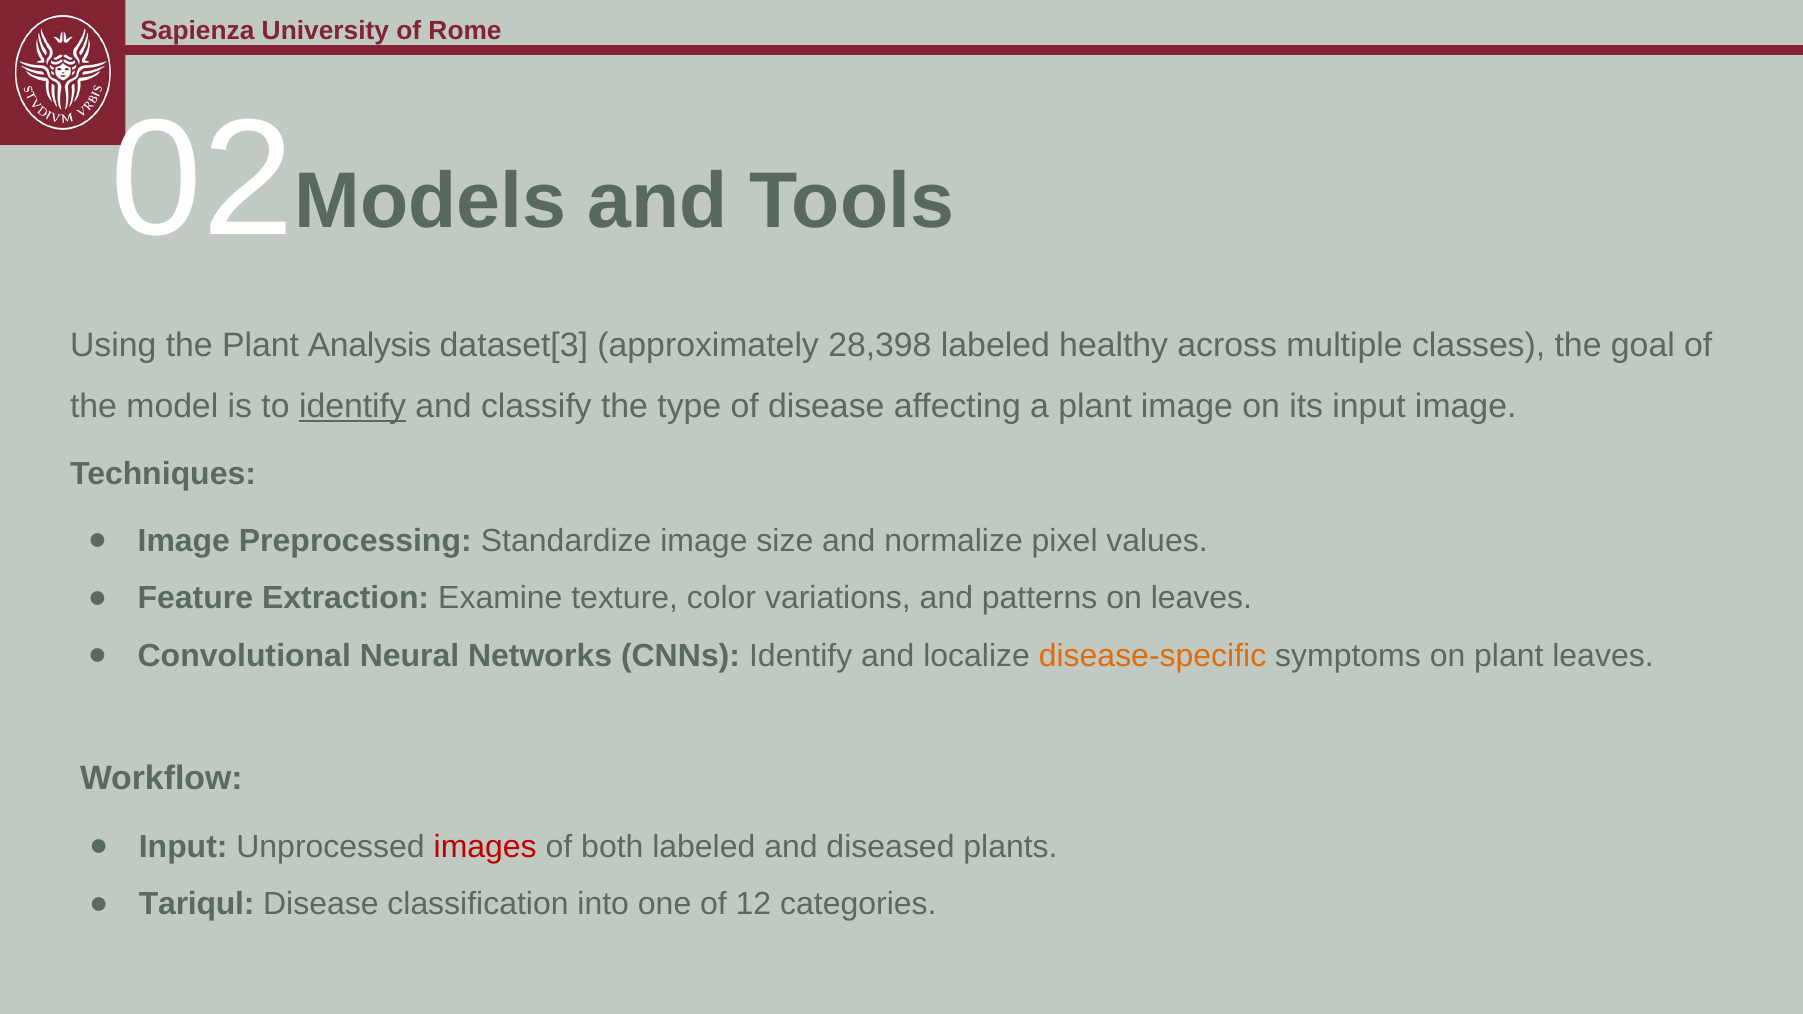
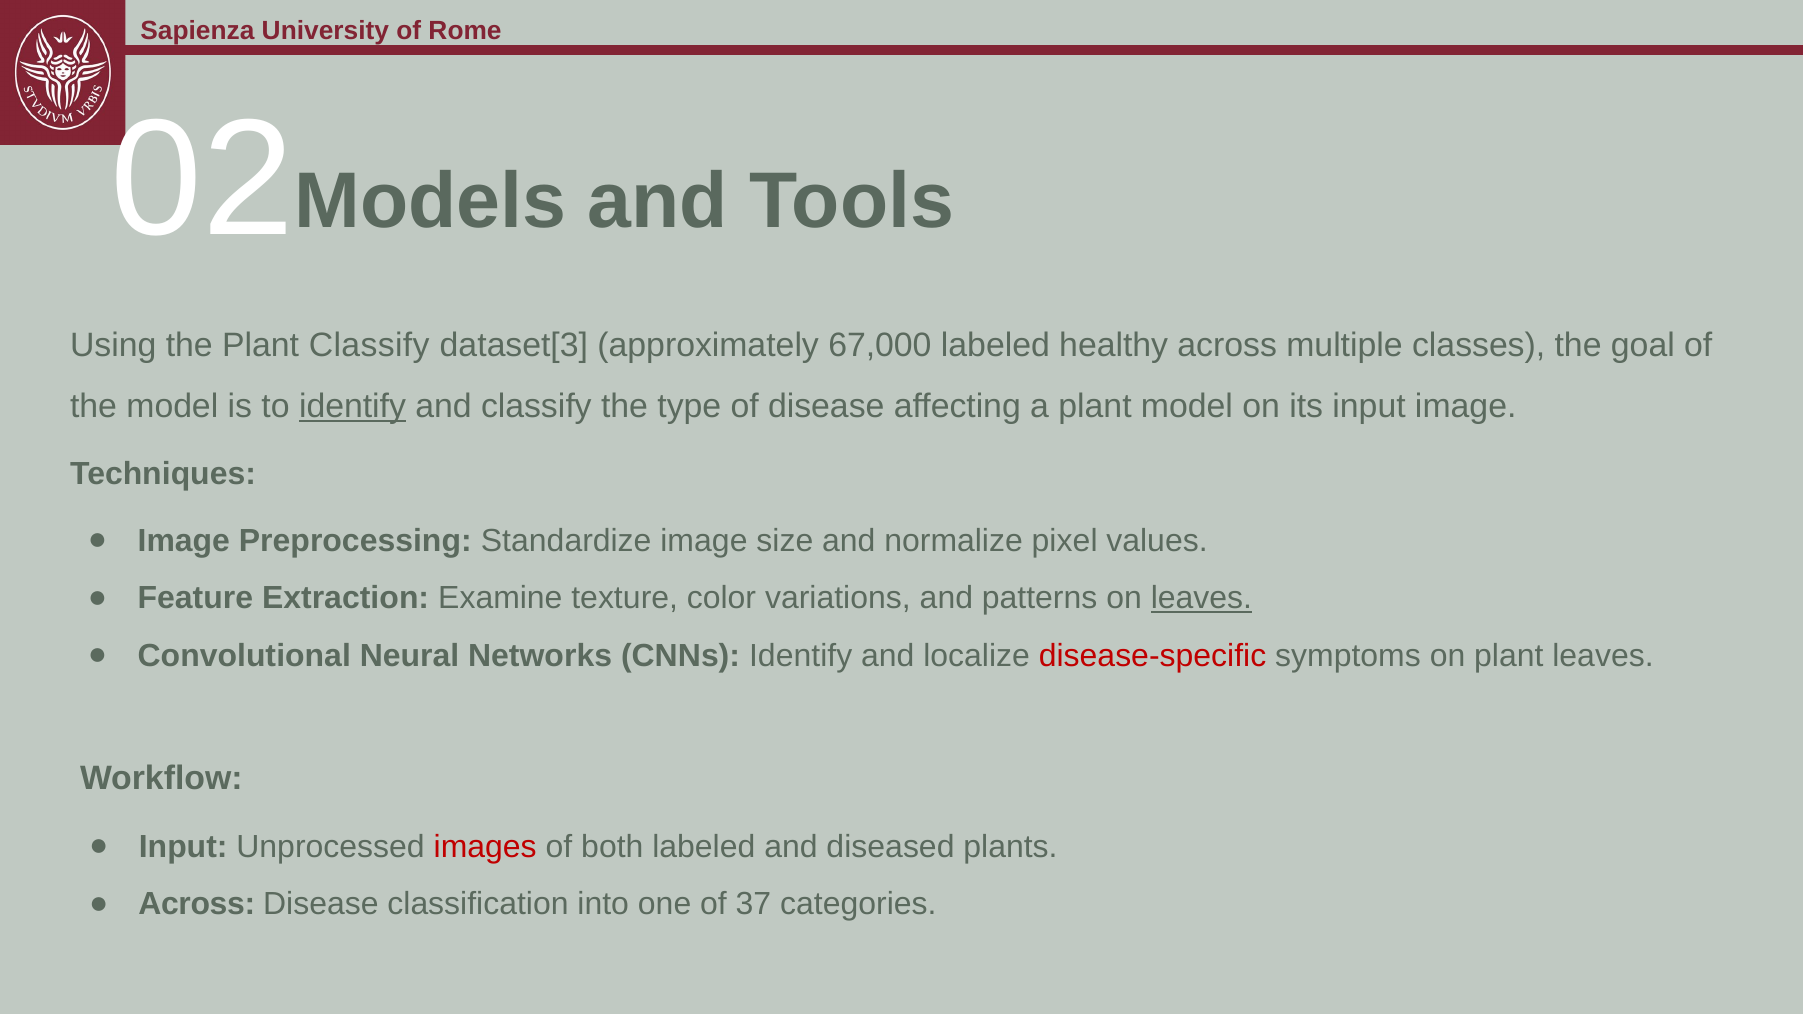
Plant Analysis: Analysis -> Classify (369, 345)
28,398: 28,398 -> 67,000 (880, 345)
plant image: image -> model (1187, 406)
leaves underline: none -> present (1201, 598)
disease-specific colour: orange -> red (1153, 656)
Tariqul: Tariqul -> Across (197, 904)
12: 12 -> 37 (753, 904)
